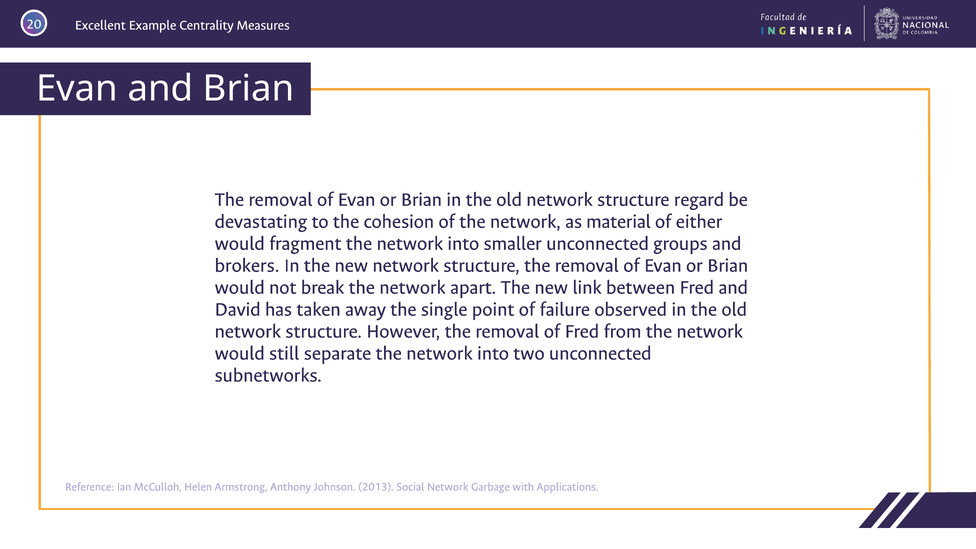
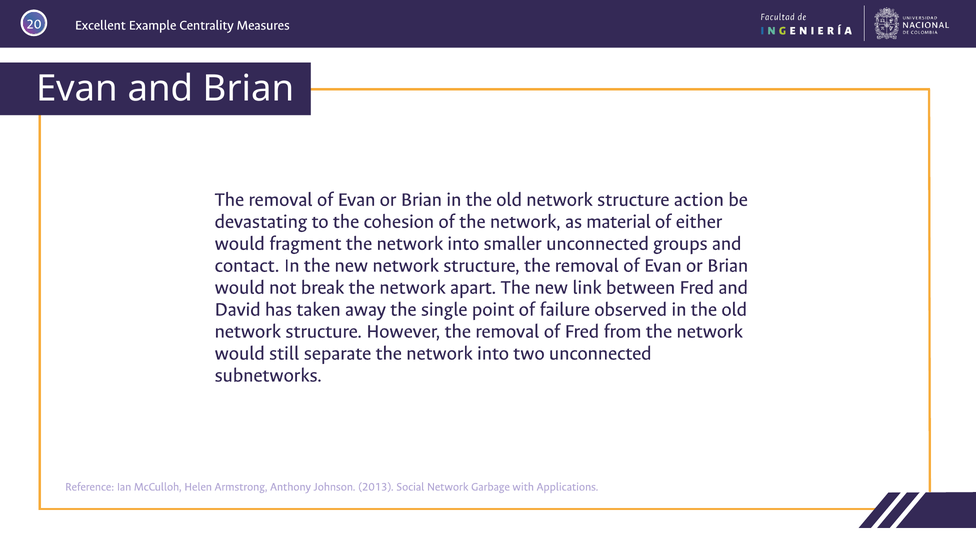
regard: regard -> action (699, 199)
brokers: brokers -> contact (247, 265)
